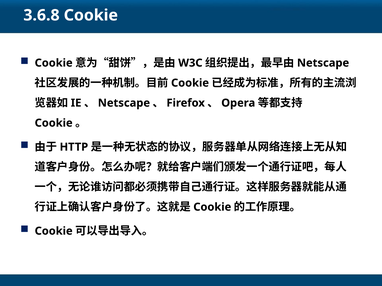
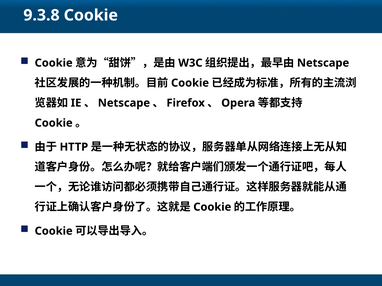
3.6.8: 3.6.8 -> 9.3.8 (41, 15)
